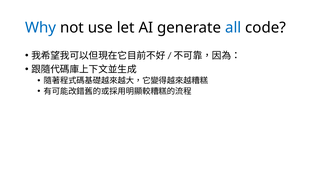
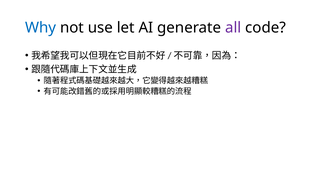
all colour: blue -> purple (233, 28)
